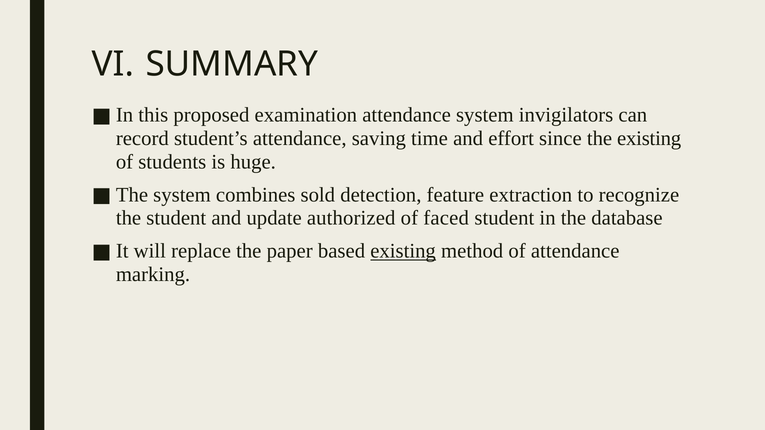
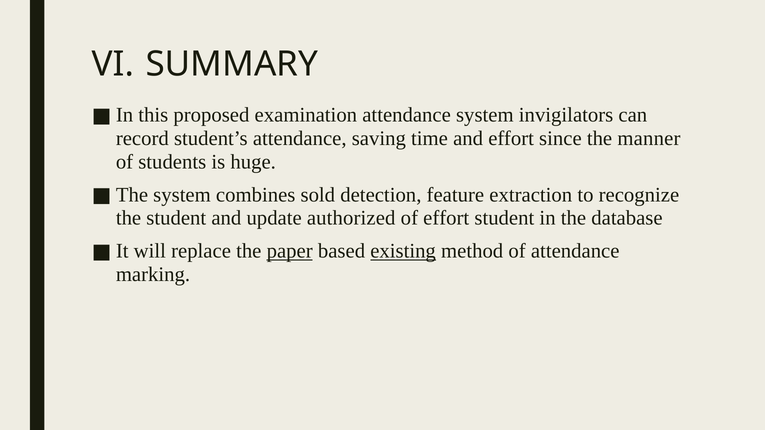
the existing: existing -> manner (649, 138)
of faced: faced -> effort (446, 218)
paper underline: none -> present (290, 251)
